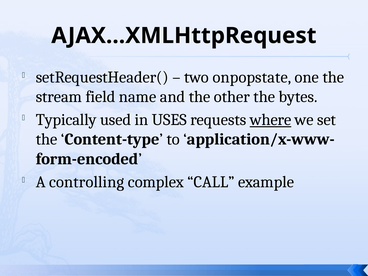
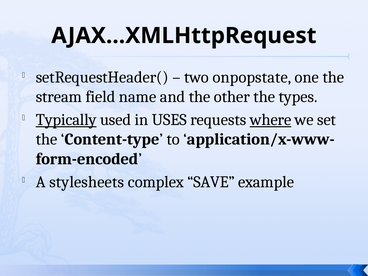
bytes: bytes -> types (298, 97)
Typically underline: none -> present (66, 120)
controlling: controlling -> stylesheets (87, 182)
CALL: CALL -> SAVE (211, 182)
